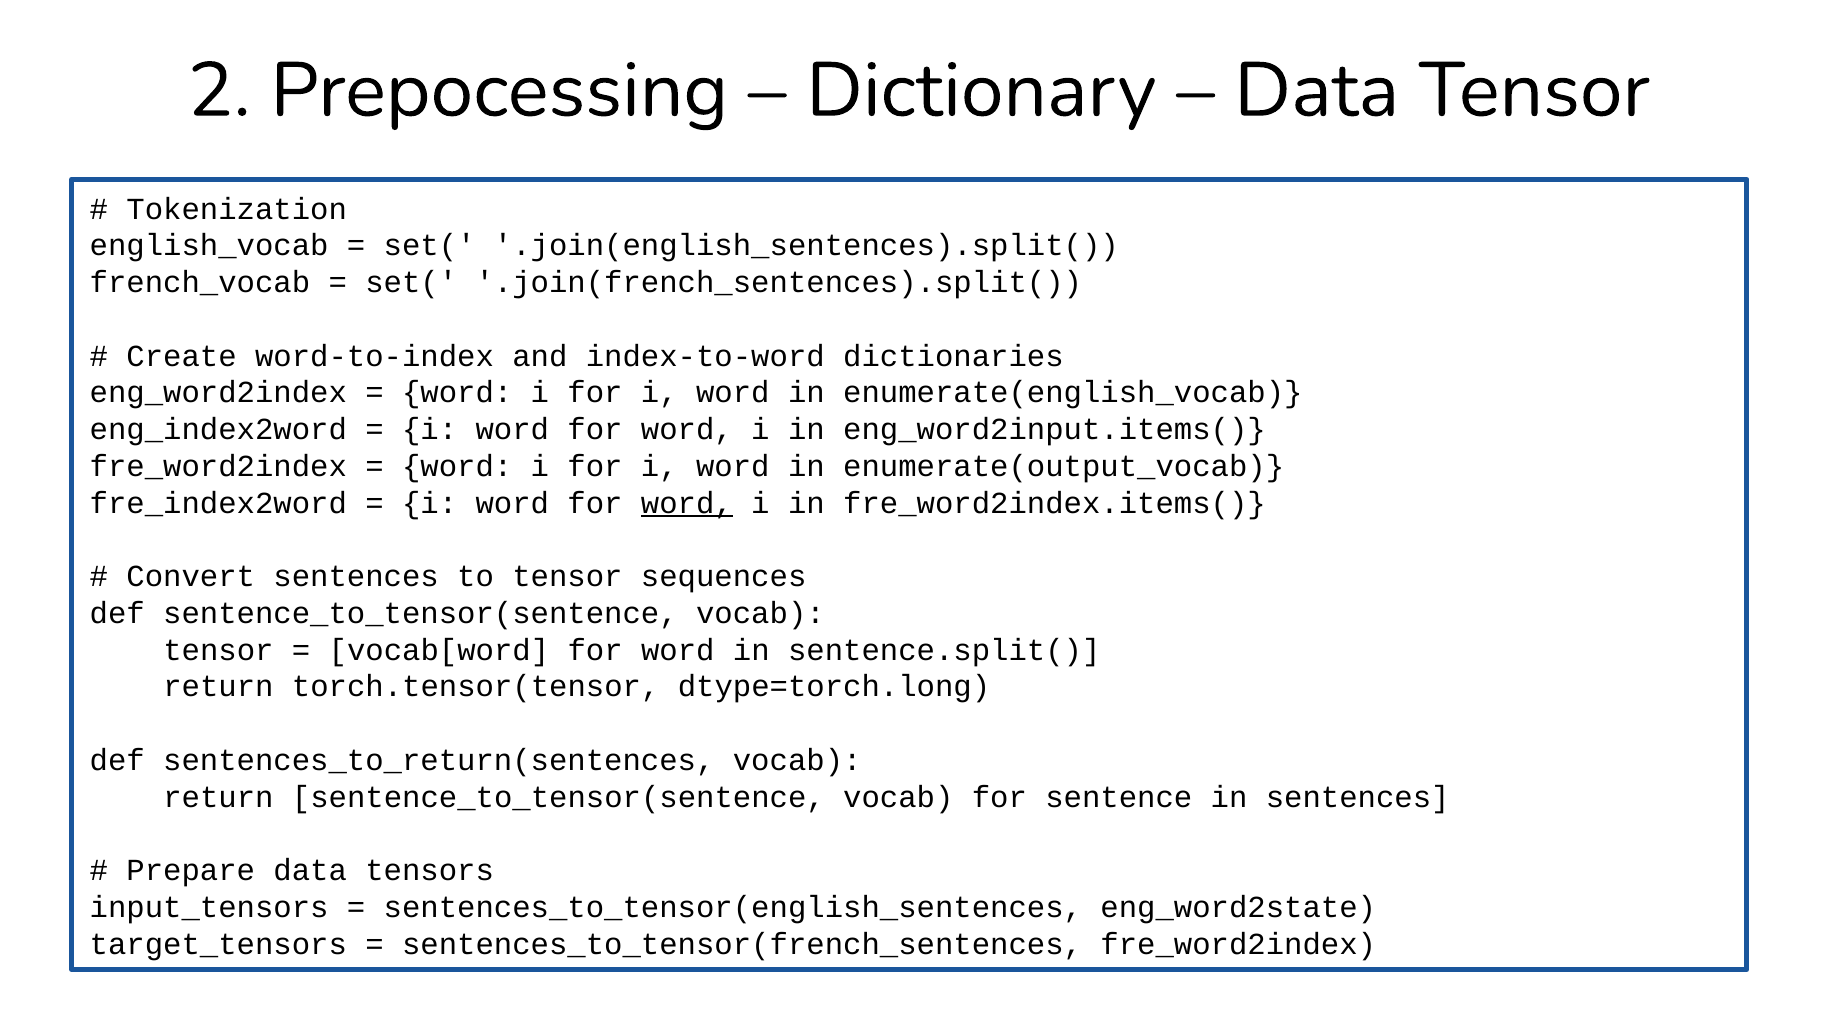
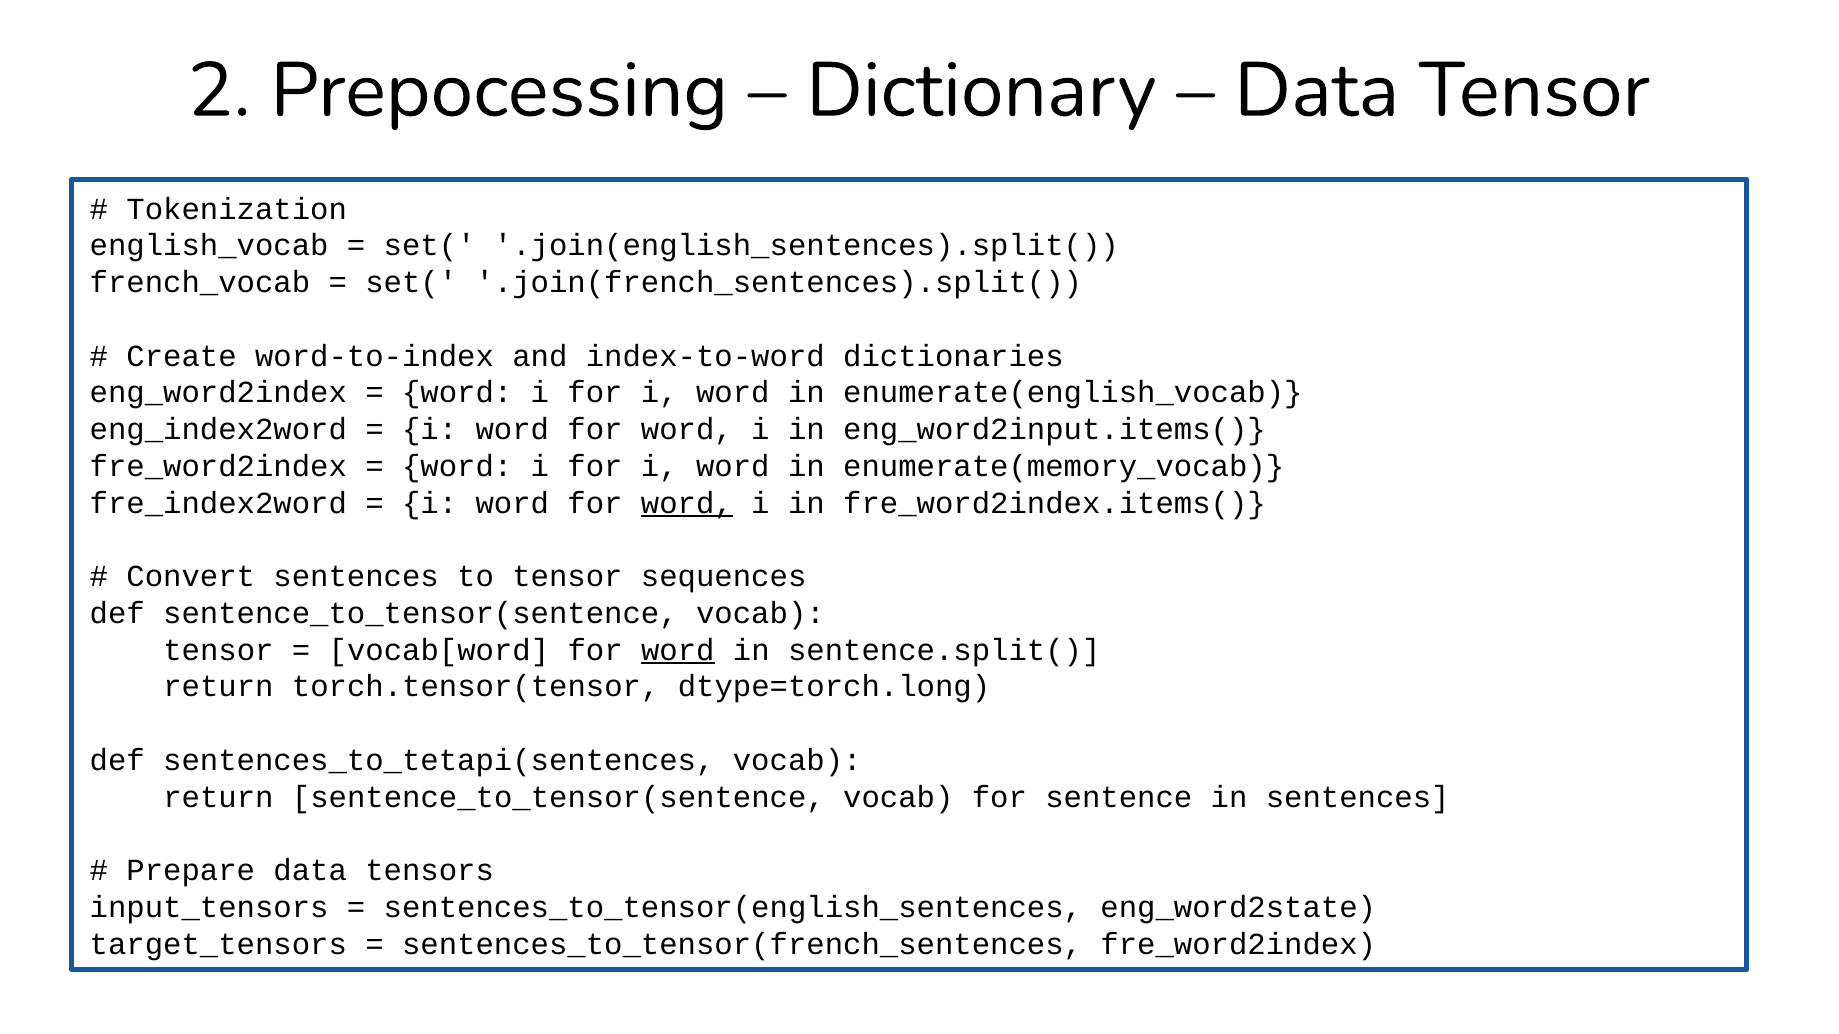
enumerate(output_vocab: enumerate(output_vocab -> enumerate(memory_vocab (1064, 467)
word underline: none -> present (678, 650)
sentences_to_return(sentences: sentences_to_return(sentences -> sentences_to_tetapi(sentences (439, 761)
